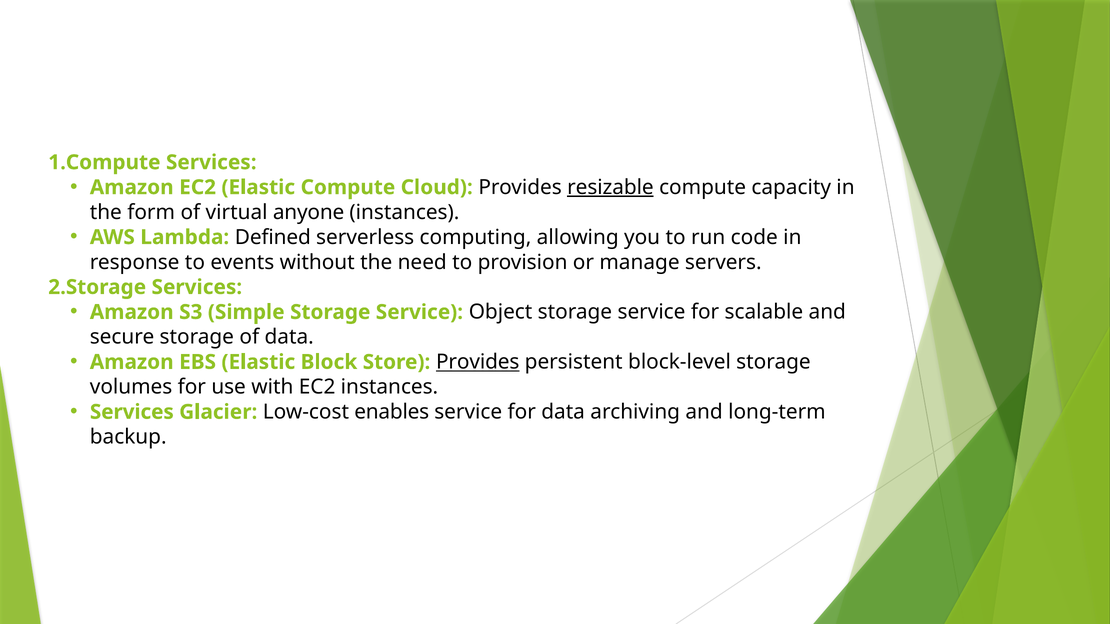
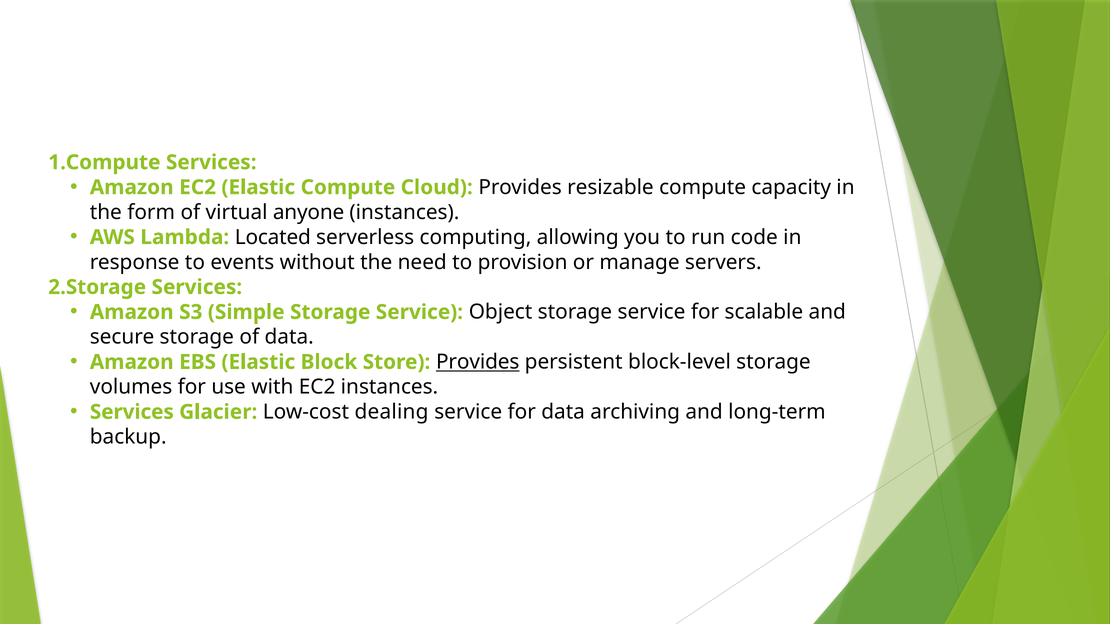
resizable underline: present -> none (610, 187)
Defined: Defined -> Located (273, 237)
enables: enables -> dealing (392, 412)
